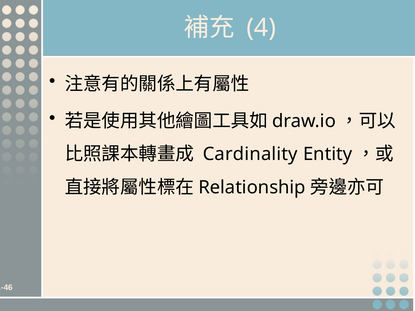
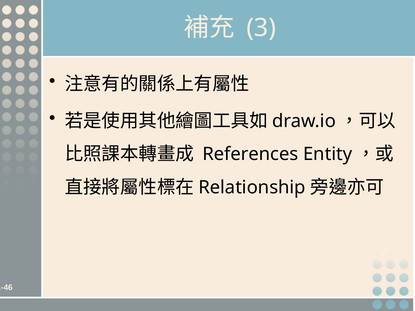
4: 4 -> 3 (261, 28)
Cardinality: Cardinality -> References (250, 154)
